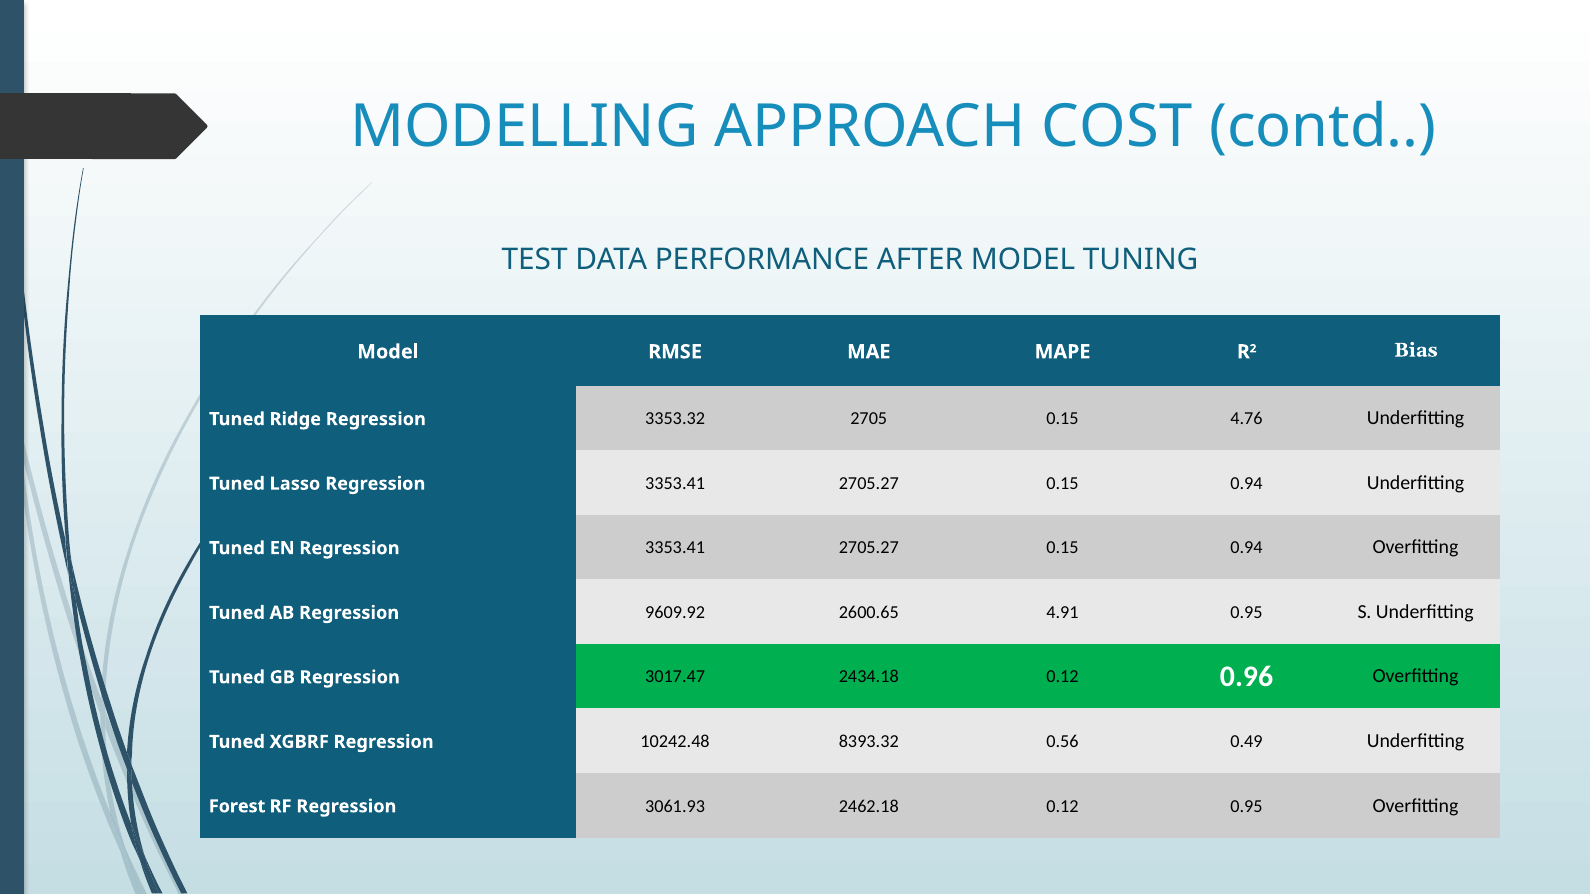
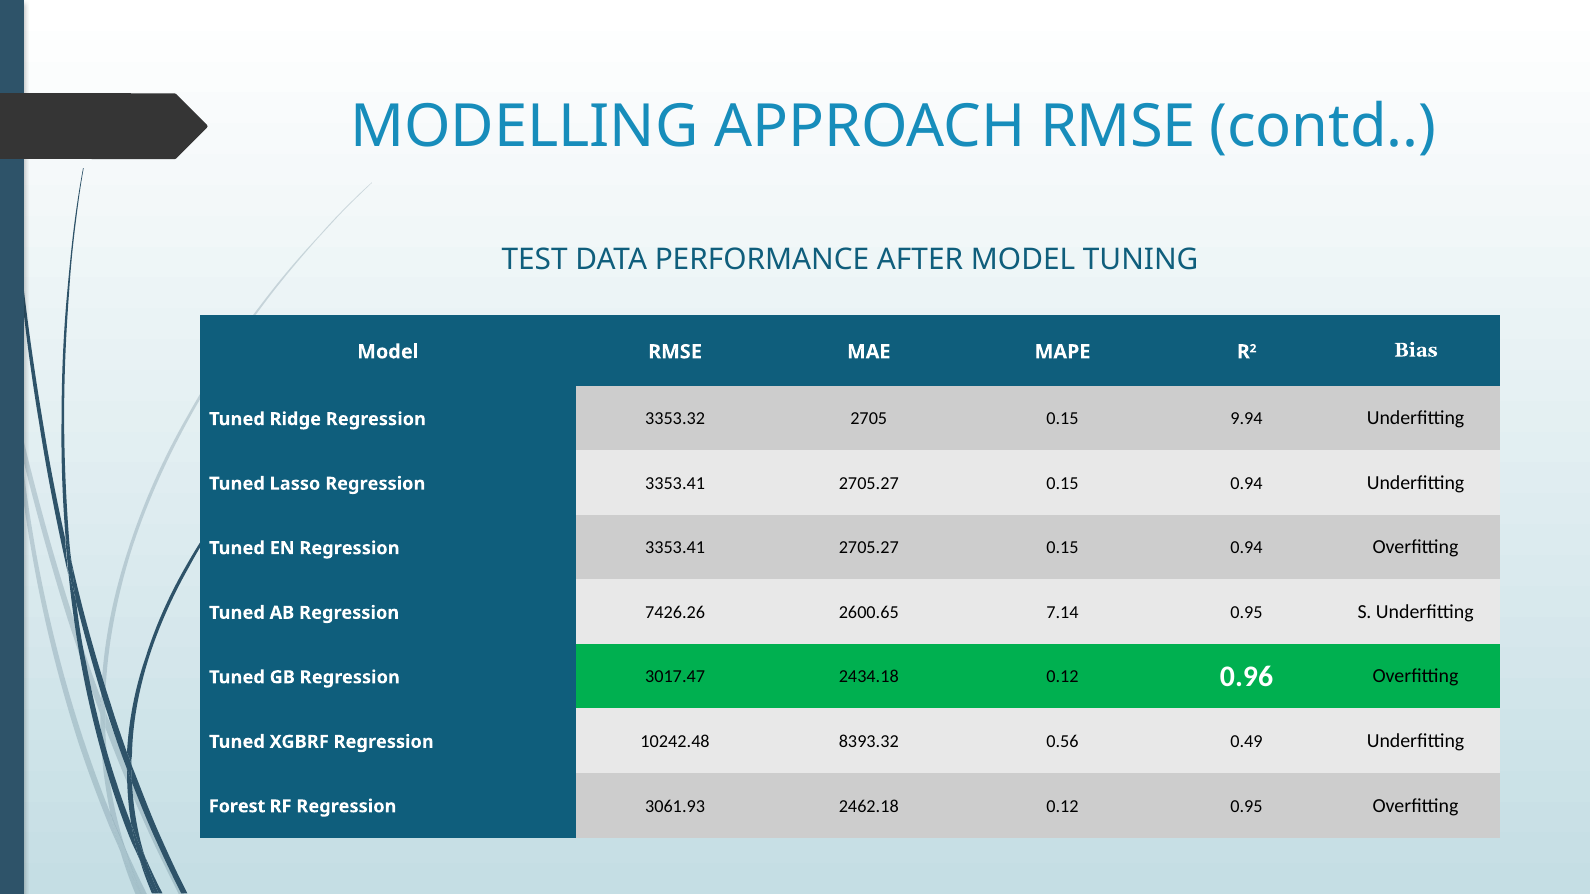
APPROACH COST: COST -> RMSE (1118, 127)
4.76: 4.76 -> 9.94 (1247, 419)
9609.92: 9609.92 -> 7426.26 (675, 613)
4.91: 4.91 -> 7.14 (1063, 613)
